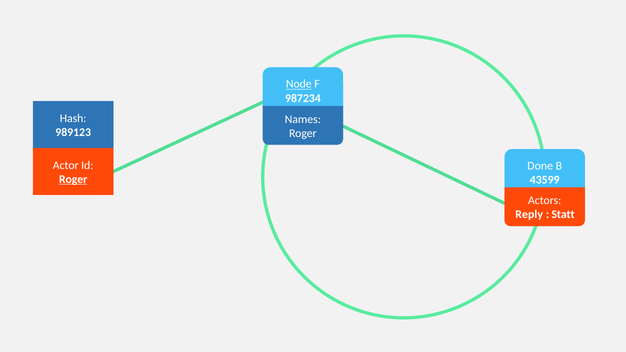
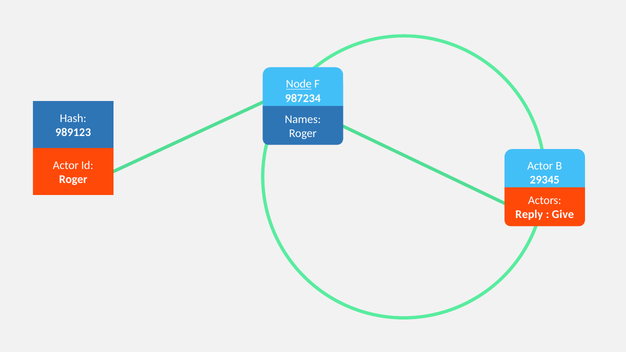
Done: Done -> Actor (540, 166)
Roger underline: present -> none (73, 179)
43599: 43599 -> 29345 (545, 180)
Statt: Statt -> Give (563, 215)
